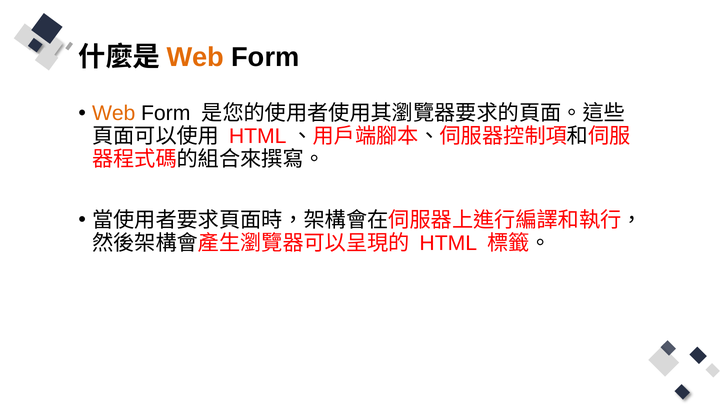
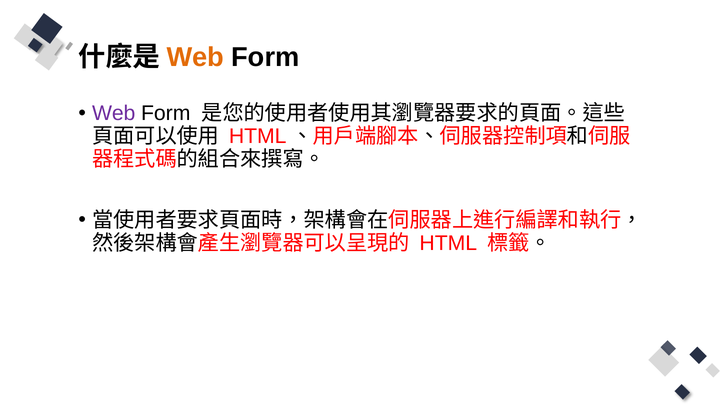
Web colour: orange -> purple (114, 113)
